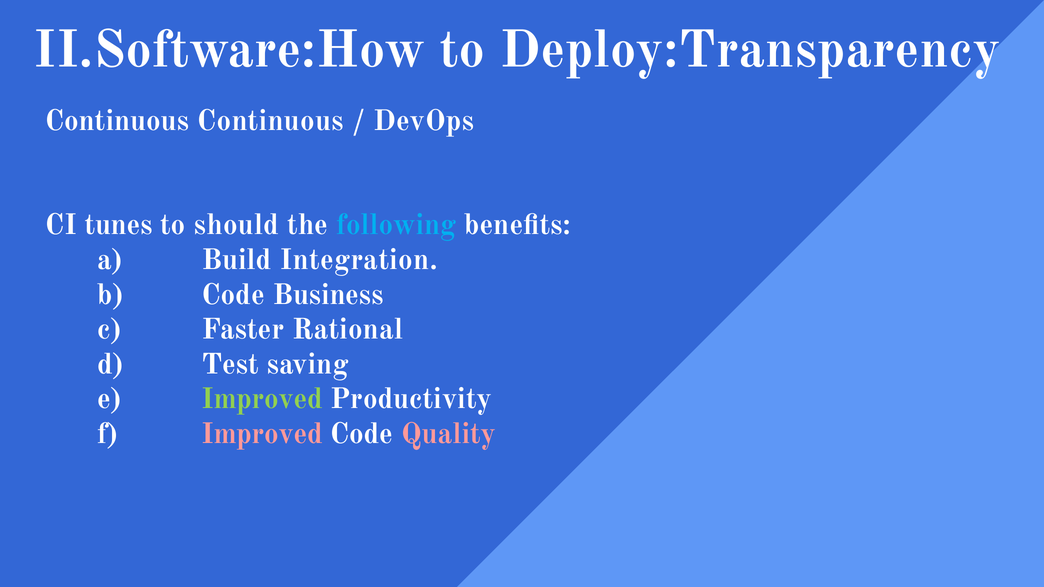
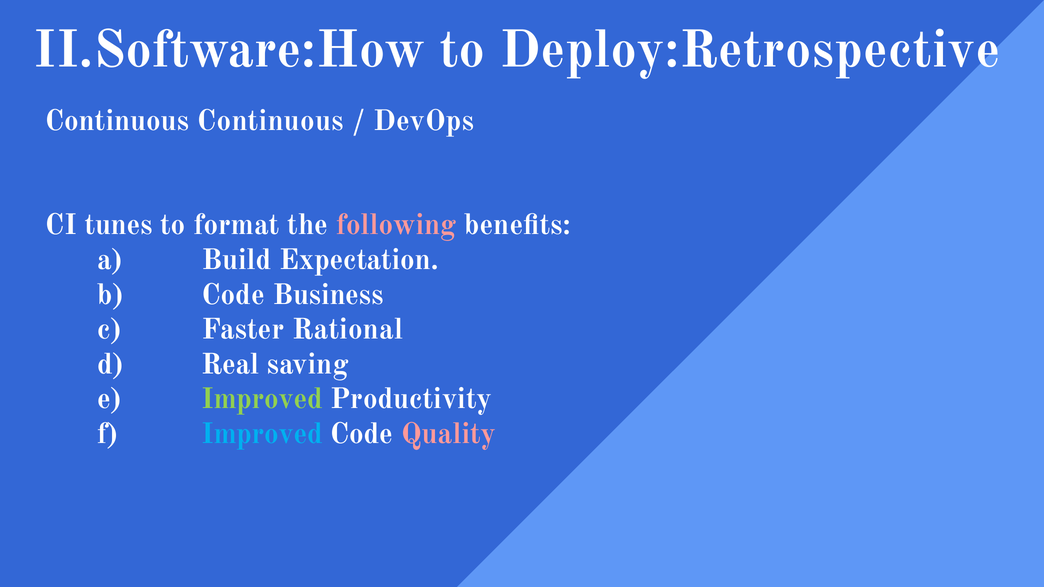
Deploy:Transparency: Deploy:Transparency -> Deploy:Retrospective (750, 50)
should: should -> format (237, 225)
following colour: light blue -> pink (396, 225)
Integration: Integration -> Expectation (359, 260)
Test: Test -> Real (230, 364)
Improved colour: pink -> light blue (262, 434)
